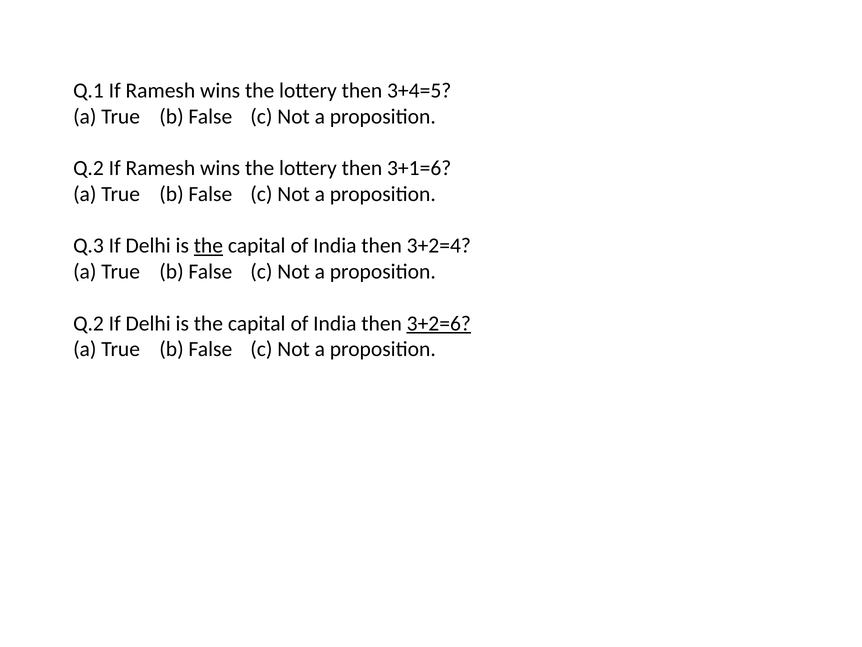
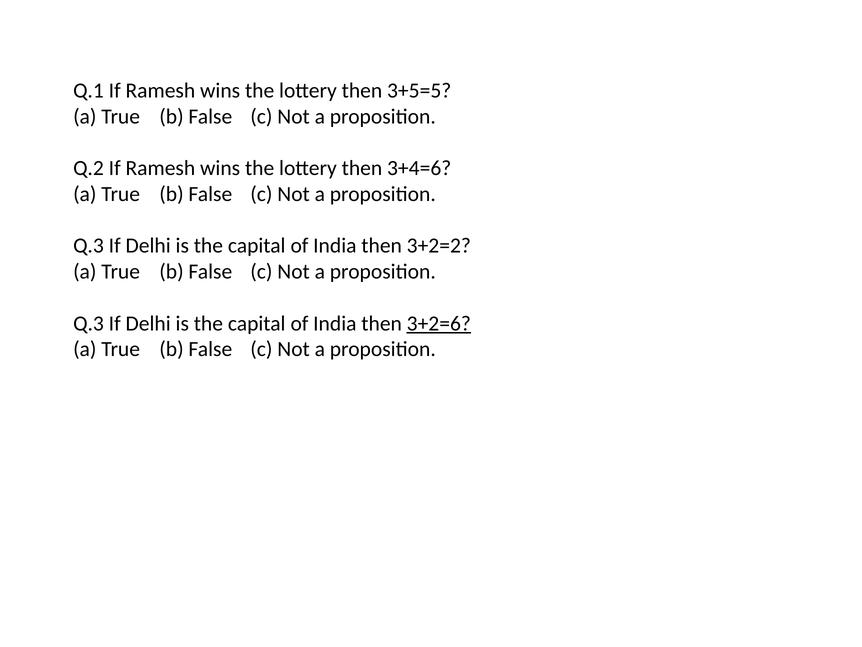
3+4=5: 3+4=5 -> 3+5=5 (419, 90)
3+1=6: 3+1=6 -> 3+4=6 (419, 168)
the underline: present -> none (208, 246)
3+2=4: 3+2=4 -> 3+2=2 (439, 246)
Q.2: Q.2 -> Q.3 (89, 323)
